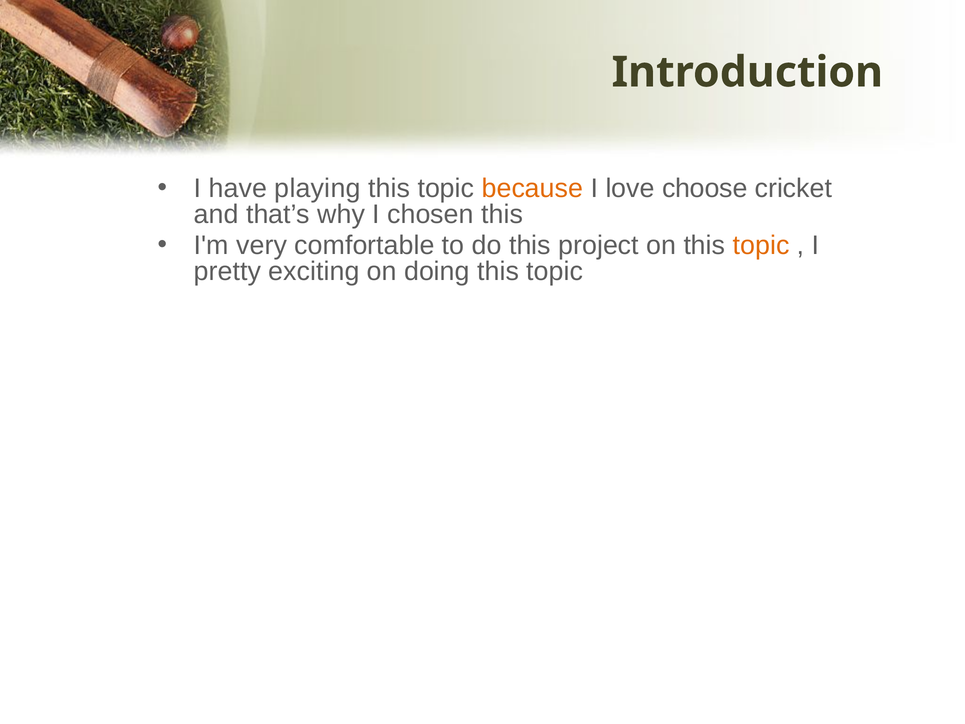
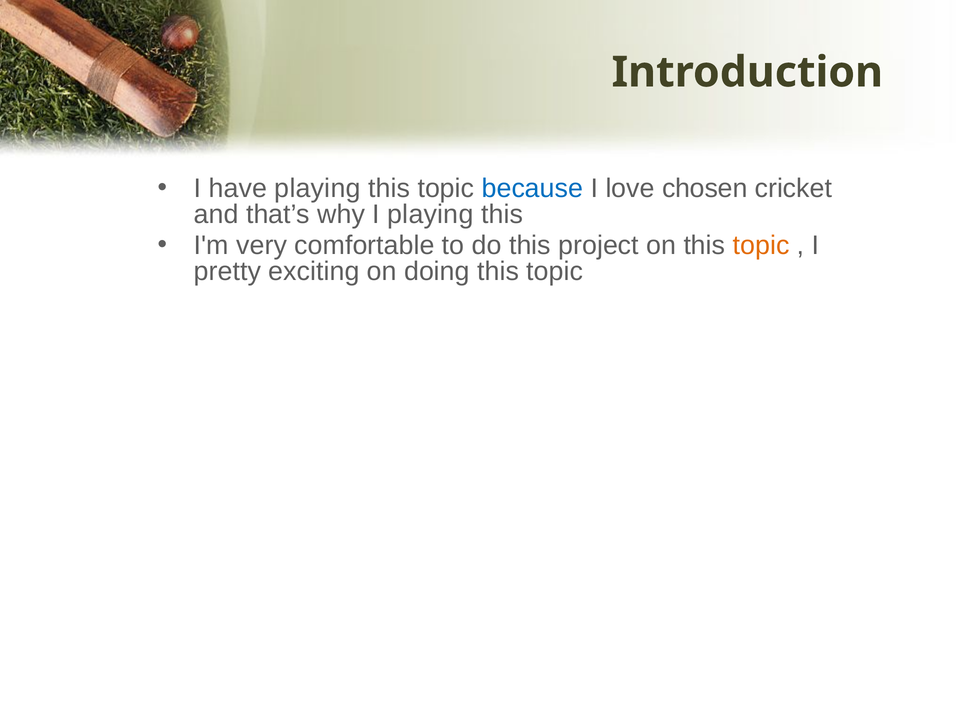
because colour: orange -> blue (532, 188)
choose: choose -> chosen (705, 188)
I chosen: chosen -> playing (430, 214)
